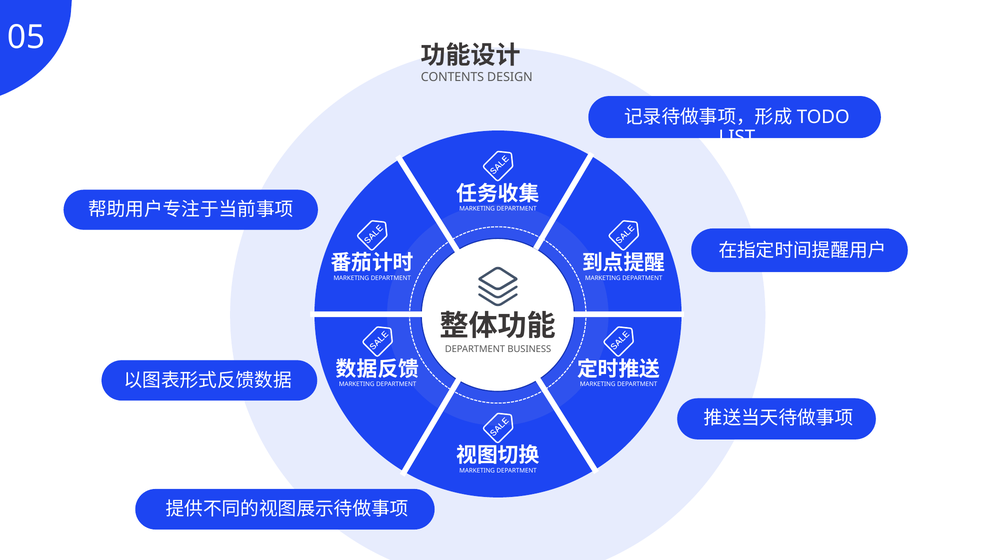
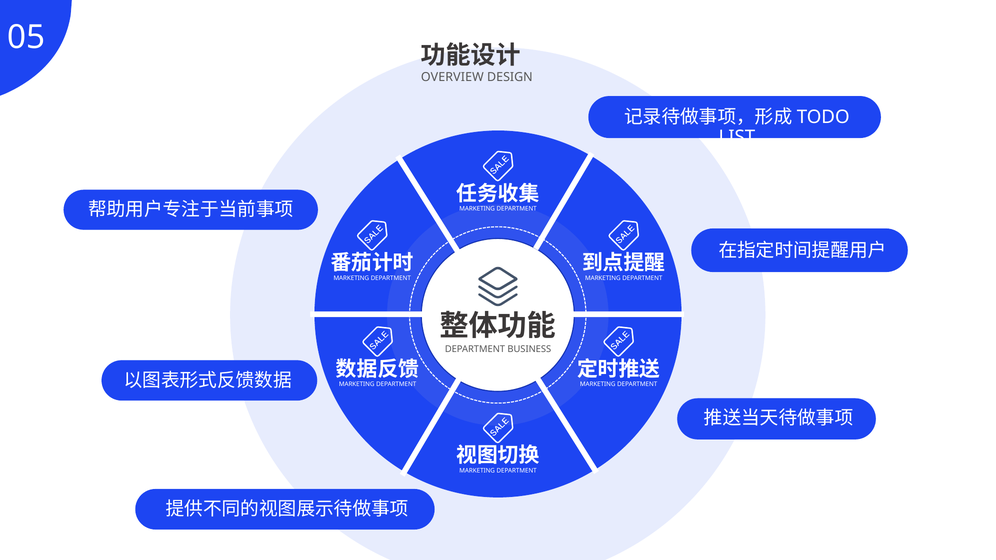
CONTENTS: CONTENTS -> OVERVIEW (452, 77)
